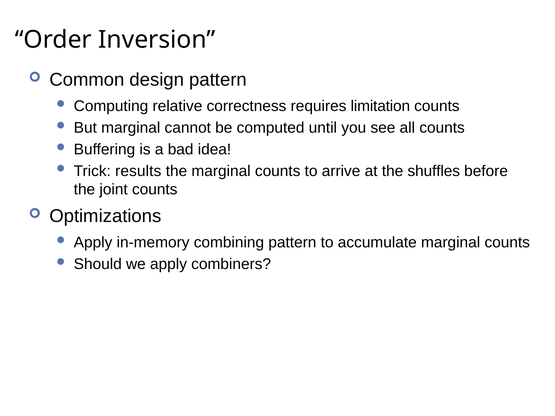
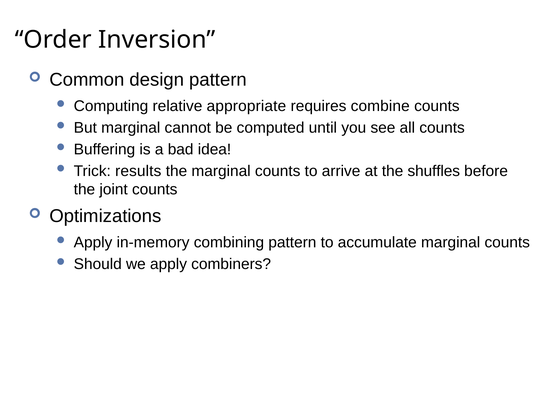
correctness: correctness -> appropriate (246, 106)
limitation: limitation -> combine (380, 106)
